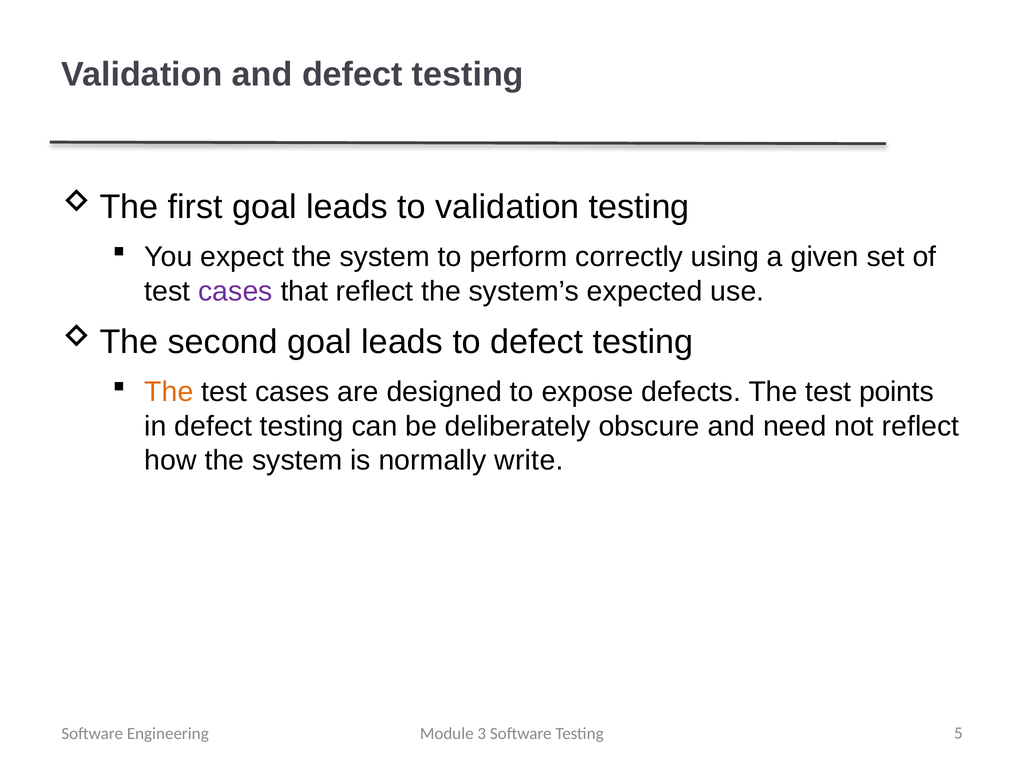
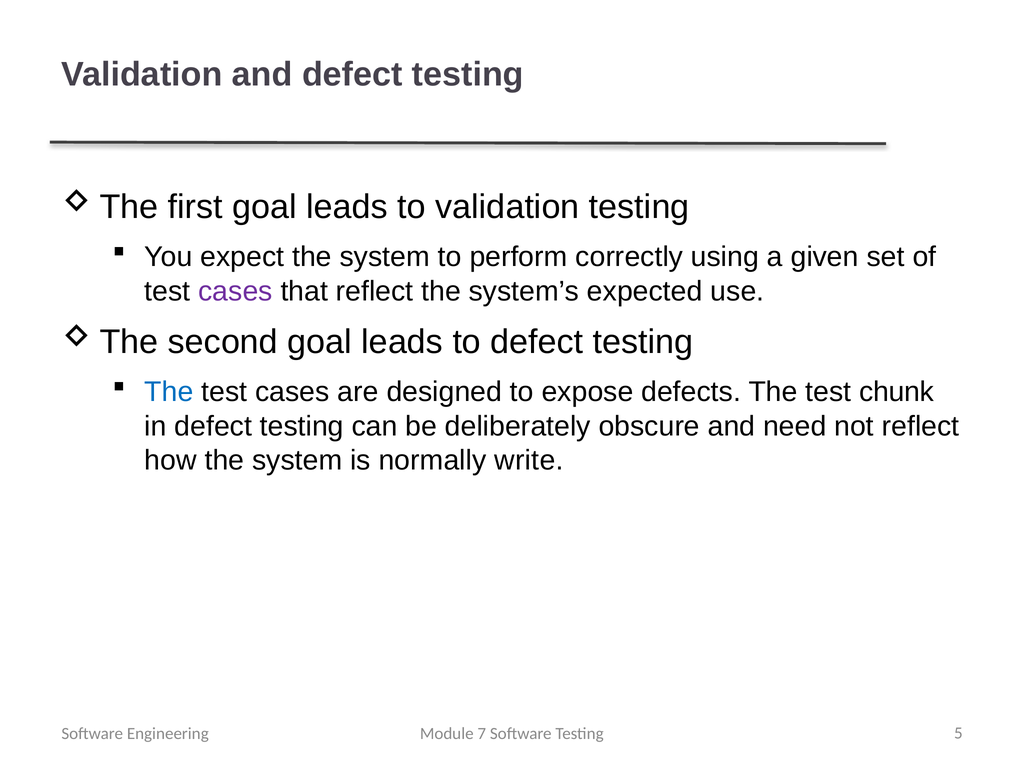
The colour: orange -> blue (169, 392)
points: points -> chunk (897, 392)
3: 3 -> 7 (482, 733)
